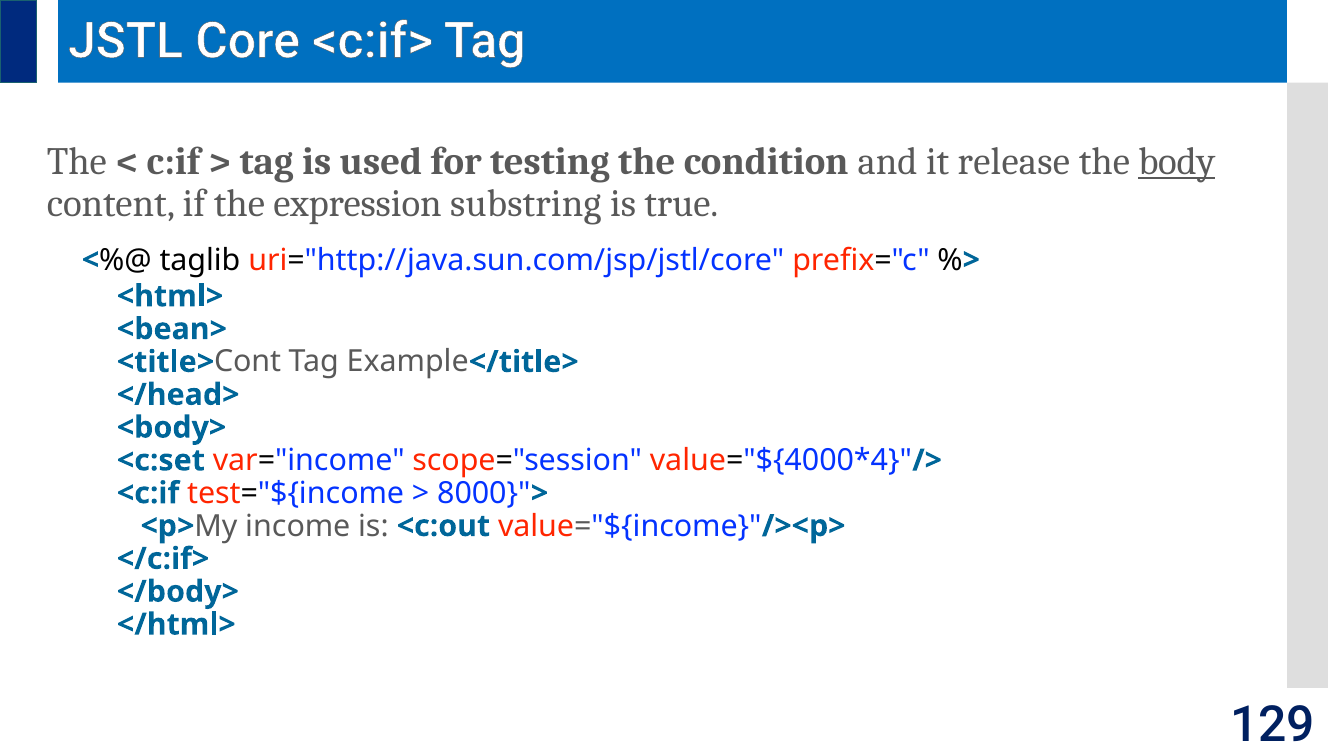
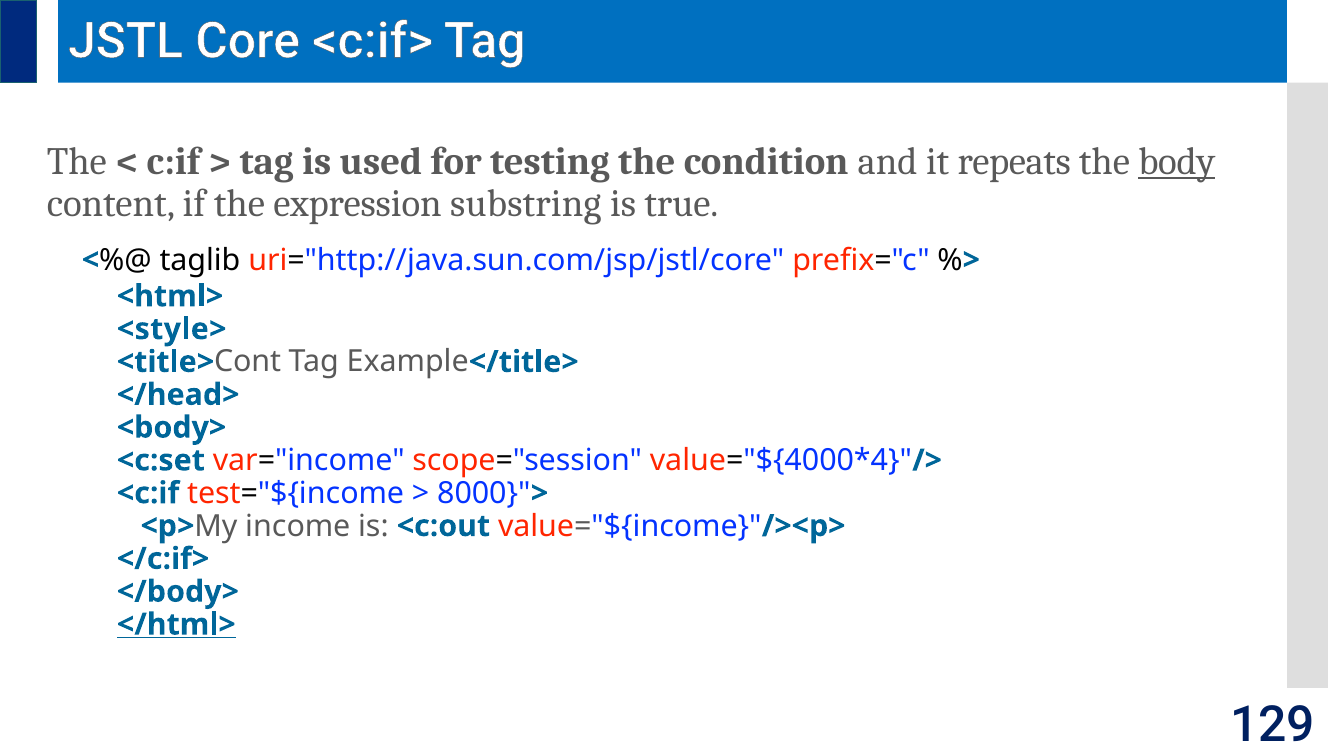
release: release -> repeats (1014, 162)
<bean>: <bean> -> <style> (172, 329)
</html> underline: none -> present (176, 624)
